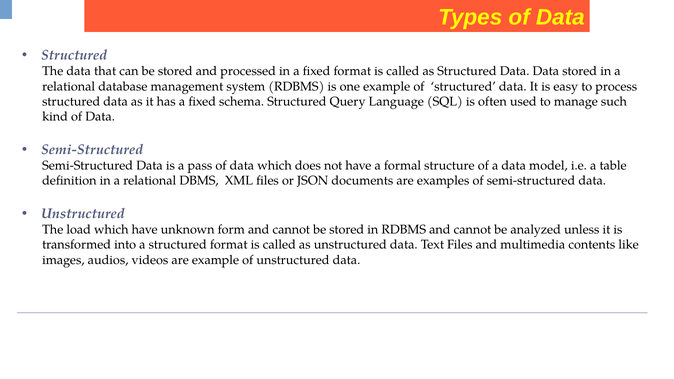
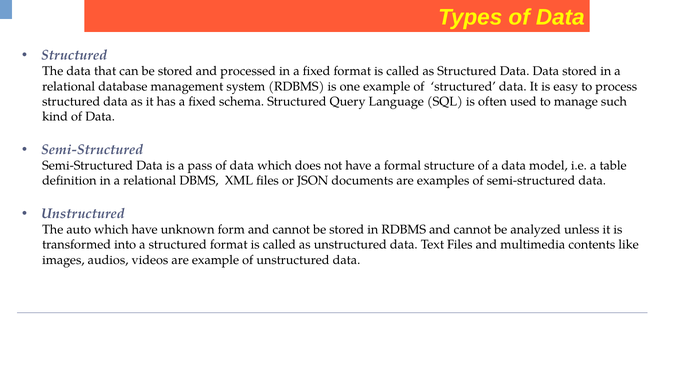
load: load -> auto (79, 230)
